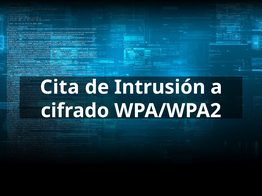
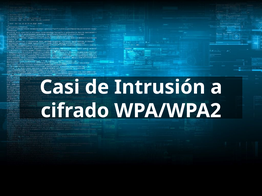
Cita: Cita -> Casi (60, 87)
